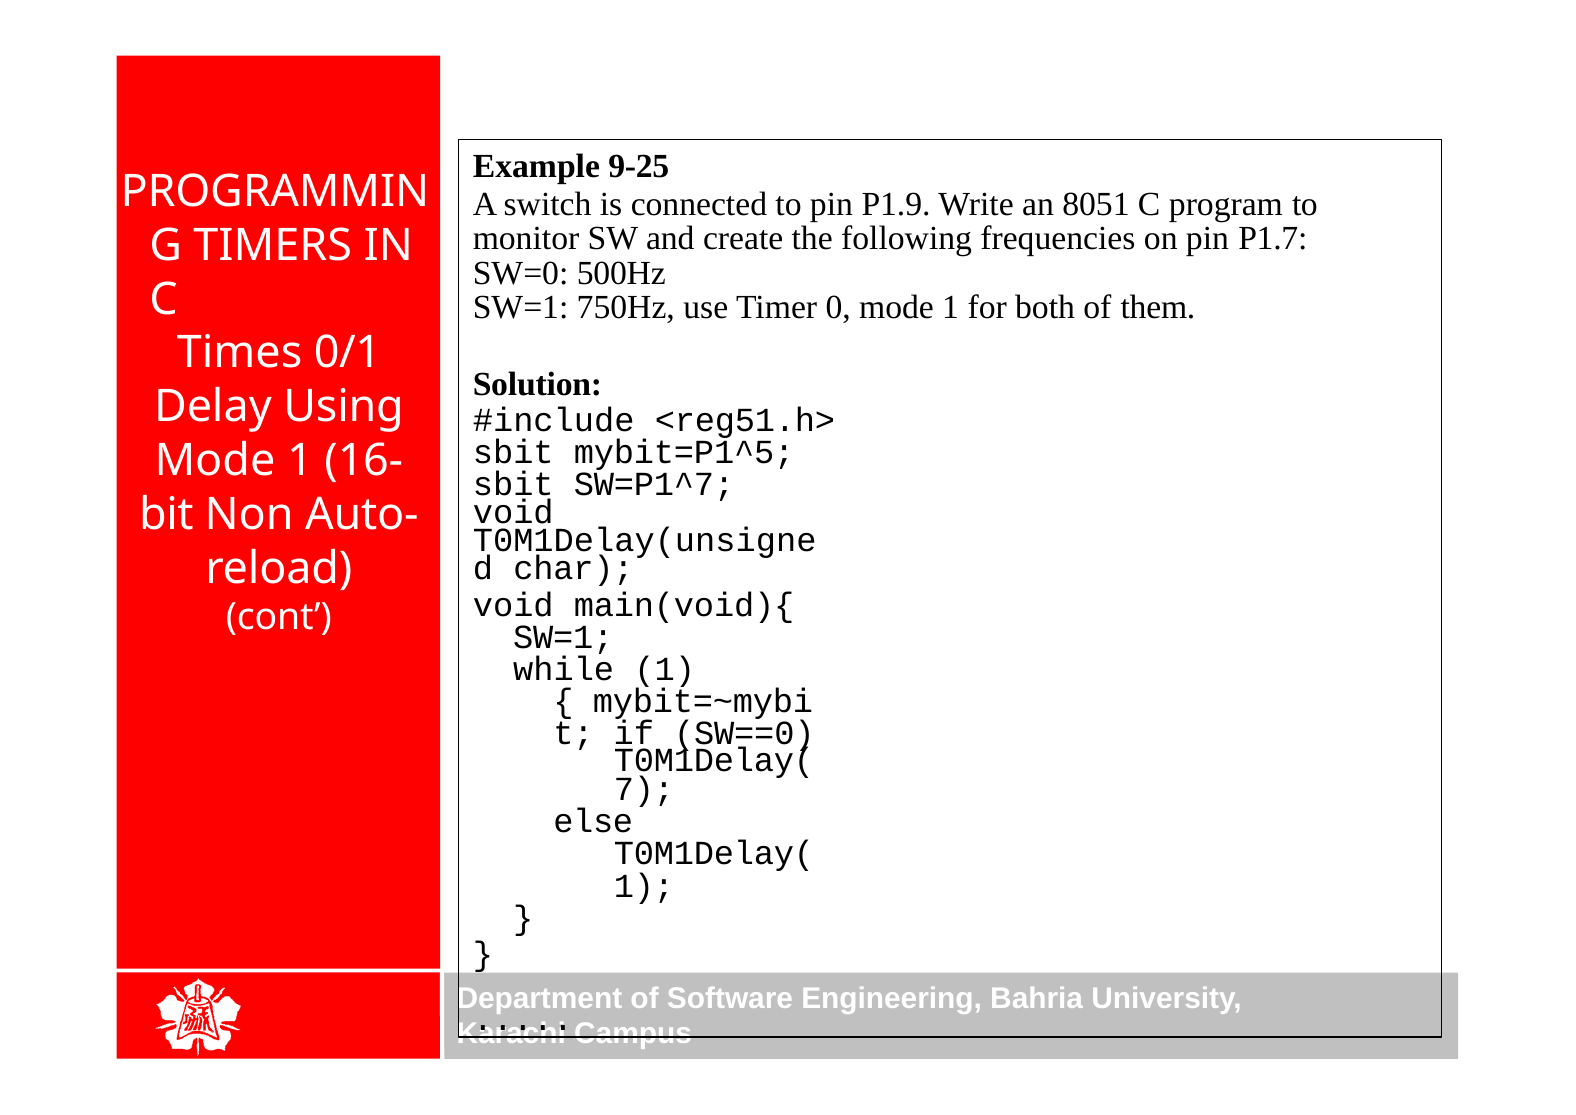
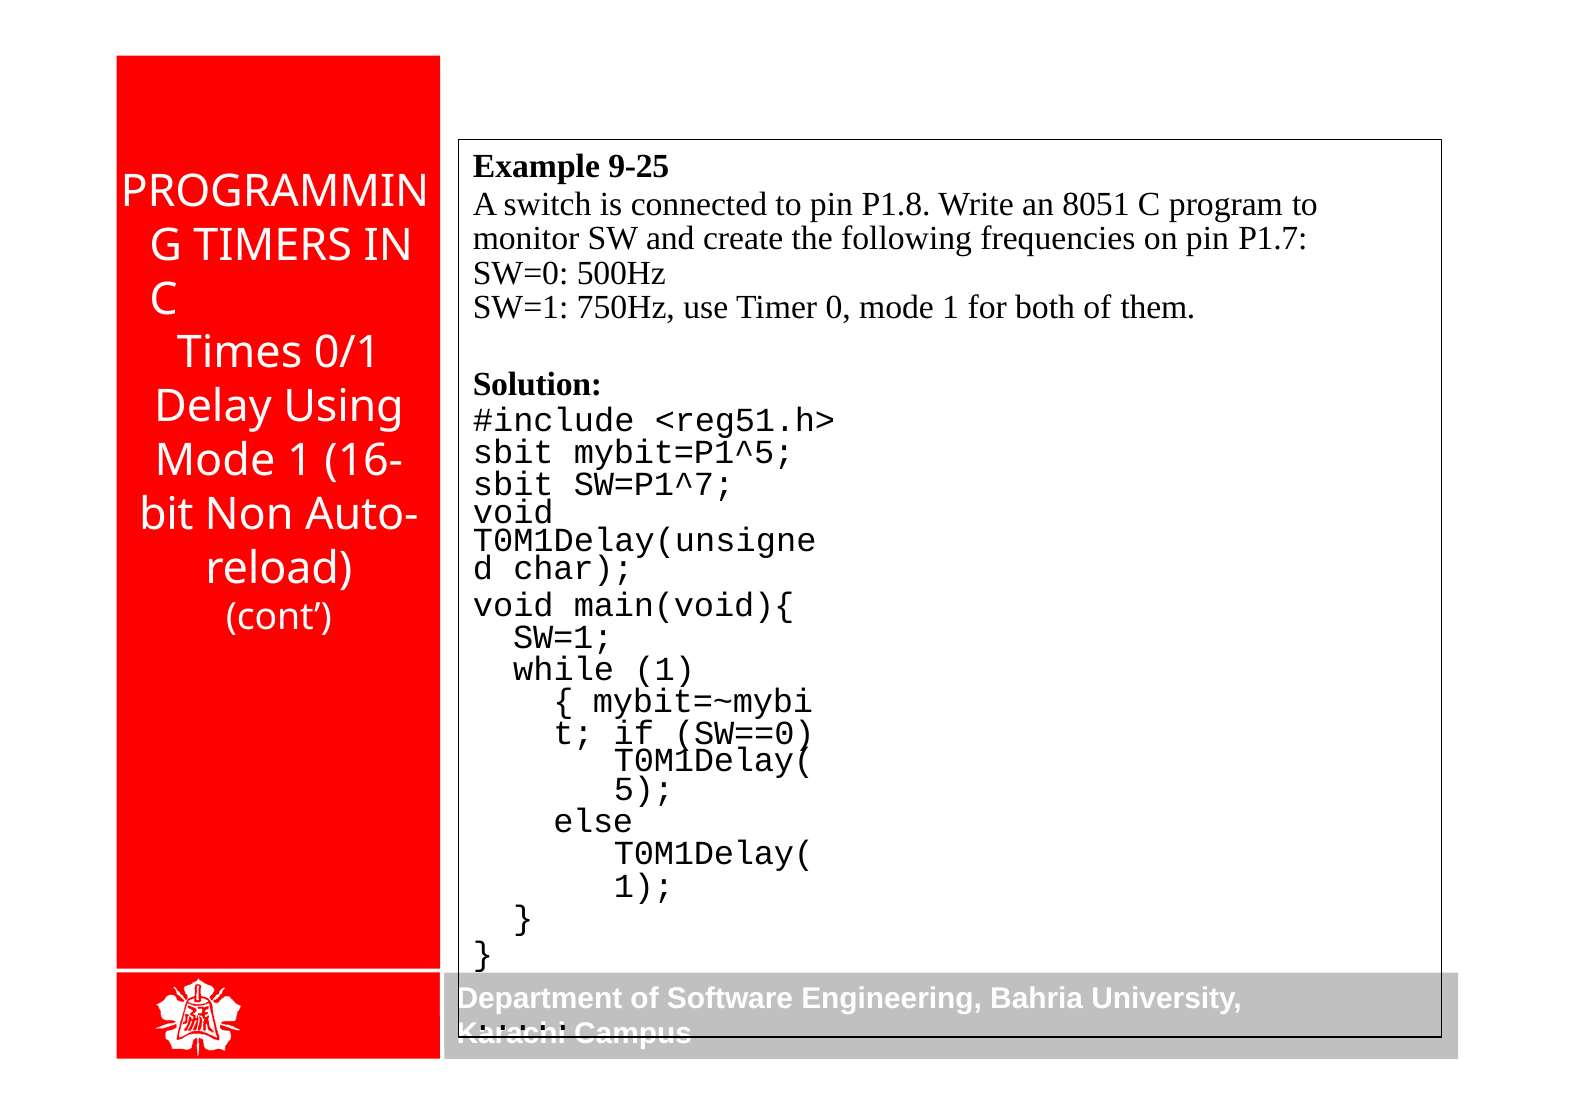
P1.9: P1.9 -> P1.8 (896, 204)
7: 7 -> 5 (644, 789)
